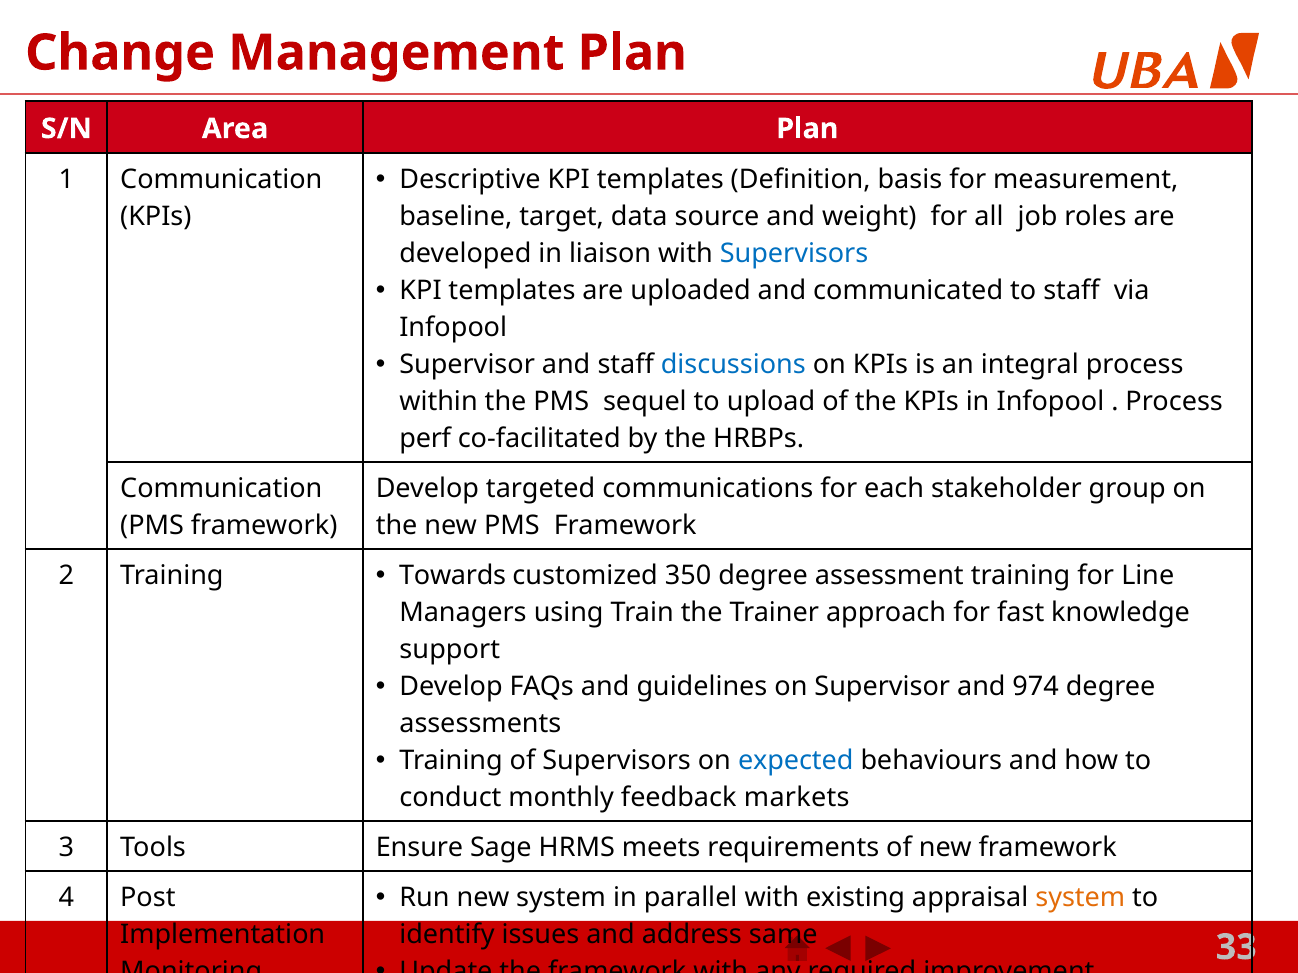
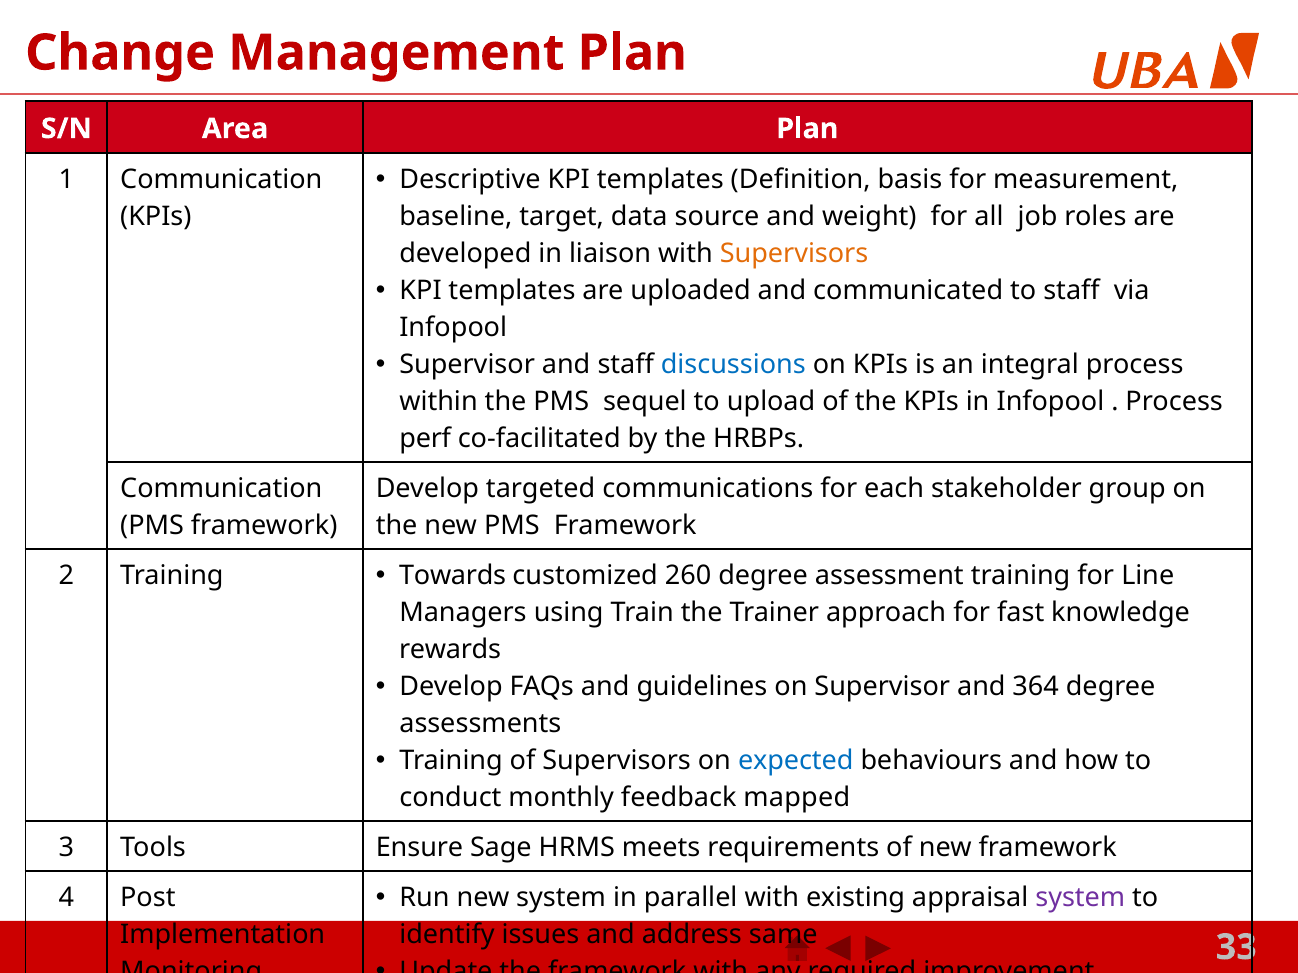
Supervisors colour: blue -> orange (794, 254)
350: 350 -> 260 (688, 576)
support: support -> rewards (450, 650)
974: 974 -> 364 (1036, 687)
markets: markets -> mapped (797, 798)
system colour: orange -> purple (1080, 898)
